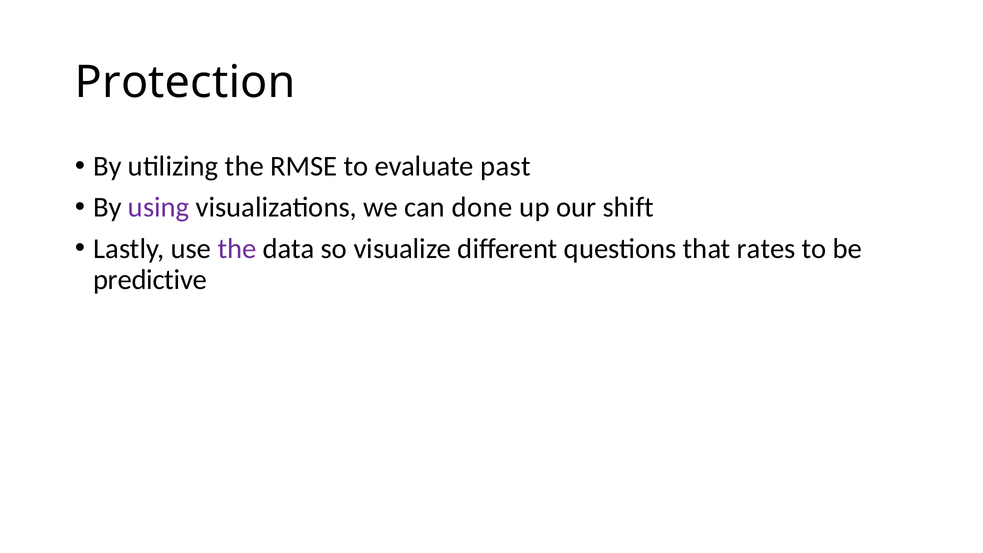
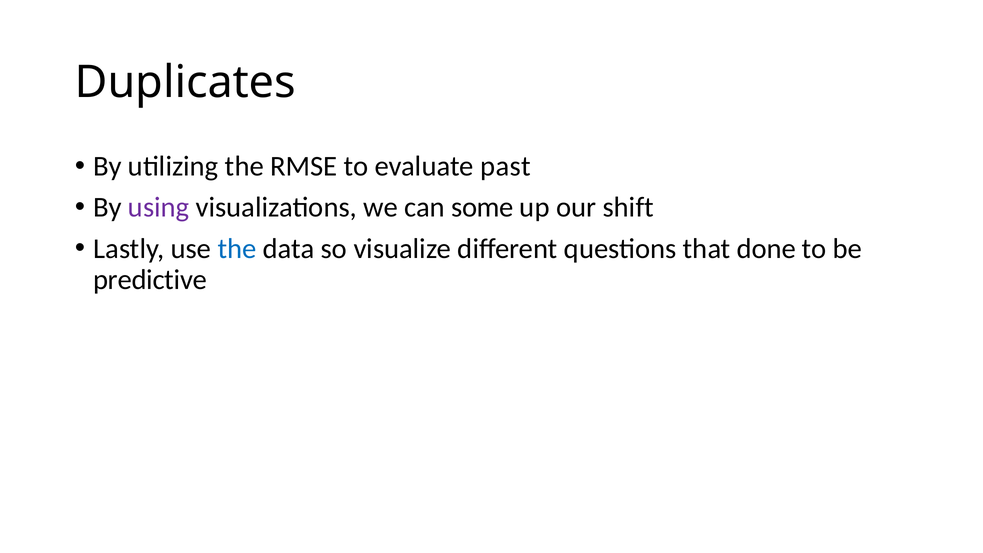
Protection: Protection -> Duplicates (185, 83)
done: done -> some (482, 207)
the colour: purple -> blue (237, 249)
rates: rates -> done (766, 249)
